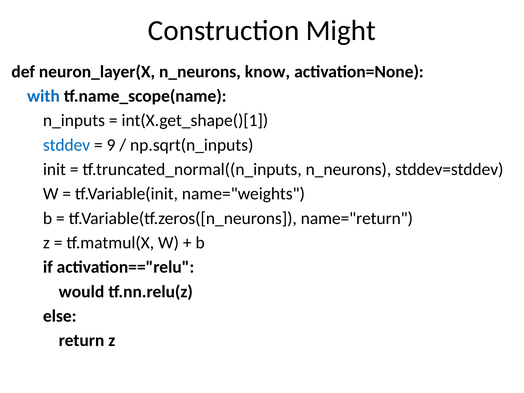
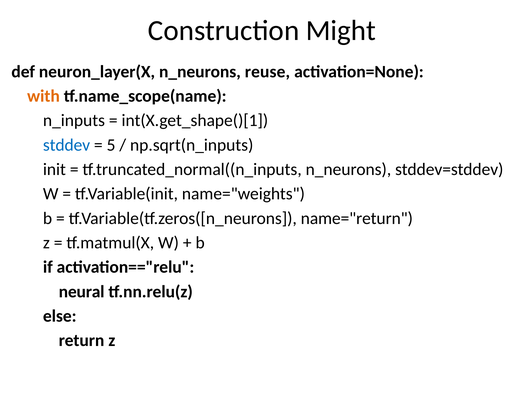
know: know -> reuse (267, 72)
with colour: blue -> orange (43, 96)
9: 9 -> 5 (111, 145)
would: would -> neural (82, 292)
